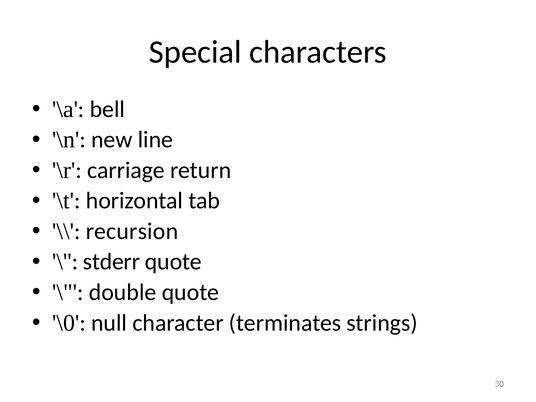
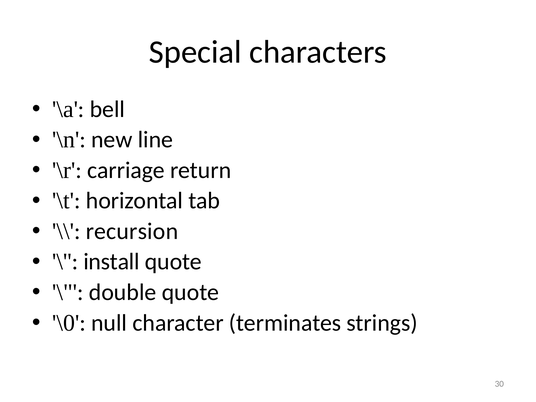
stderr: stderr -> install (111, 262)
